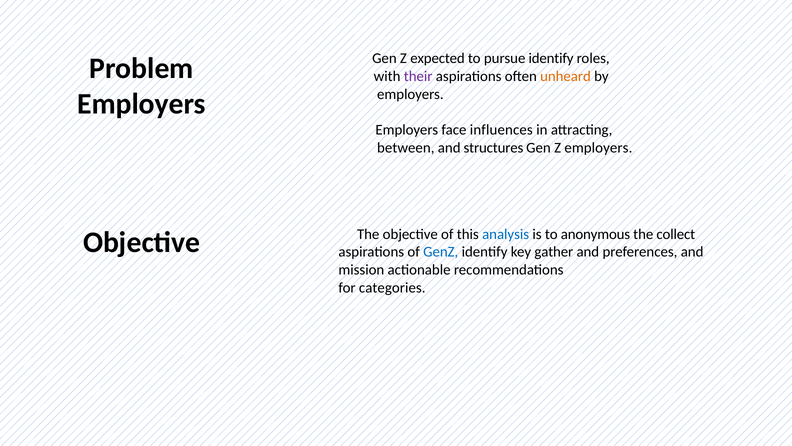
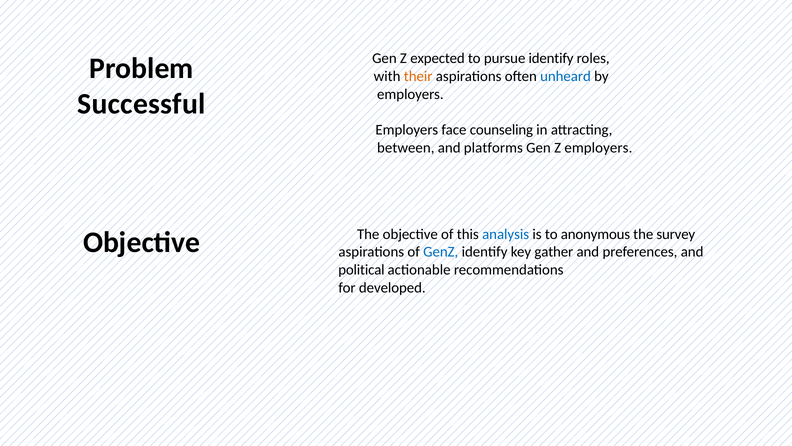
their colour: purple -> orange (418, 76)
unheard colour: orange -> blue (566, 76)
Employers: Employers -> Successful (141, 104)
influences: influences -> counseling (501, 130)
structures: structures -> platforms (493, 147)
collect: collect -> survey (676, 234)
mission: mission -> political (361, 270)
categories: categories -> developed (392, 287)
